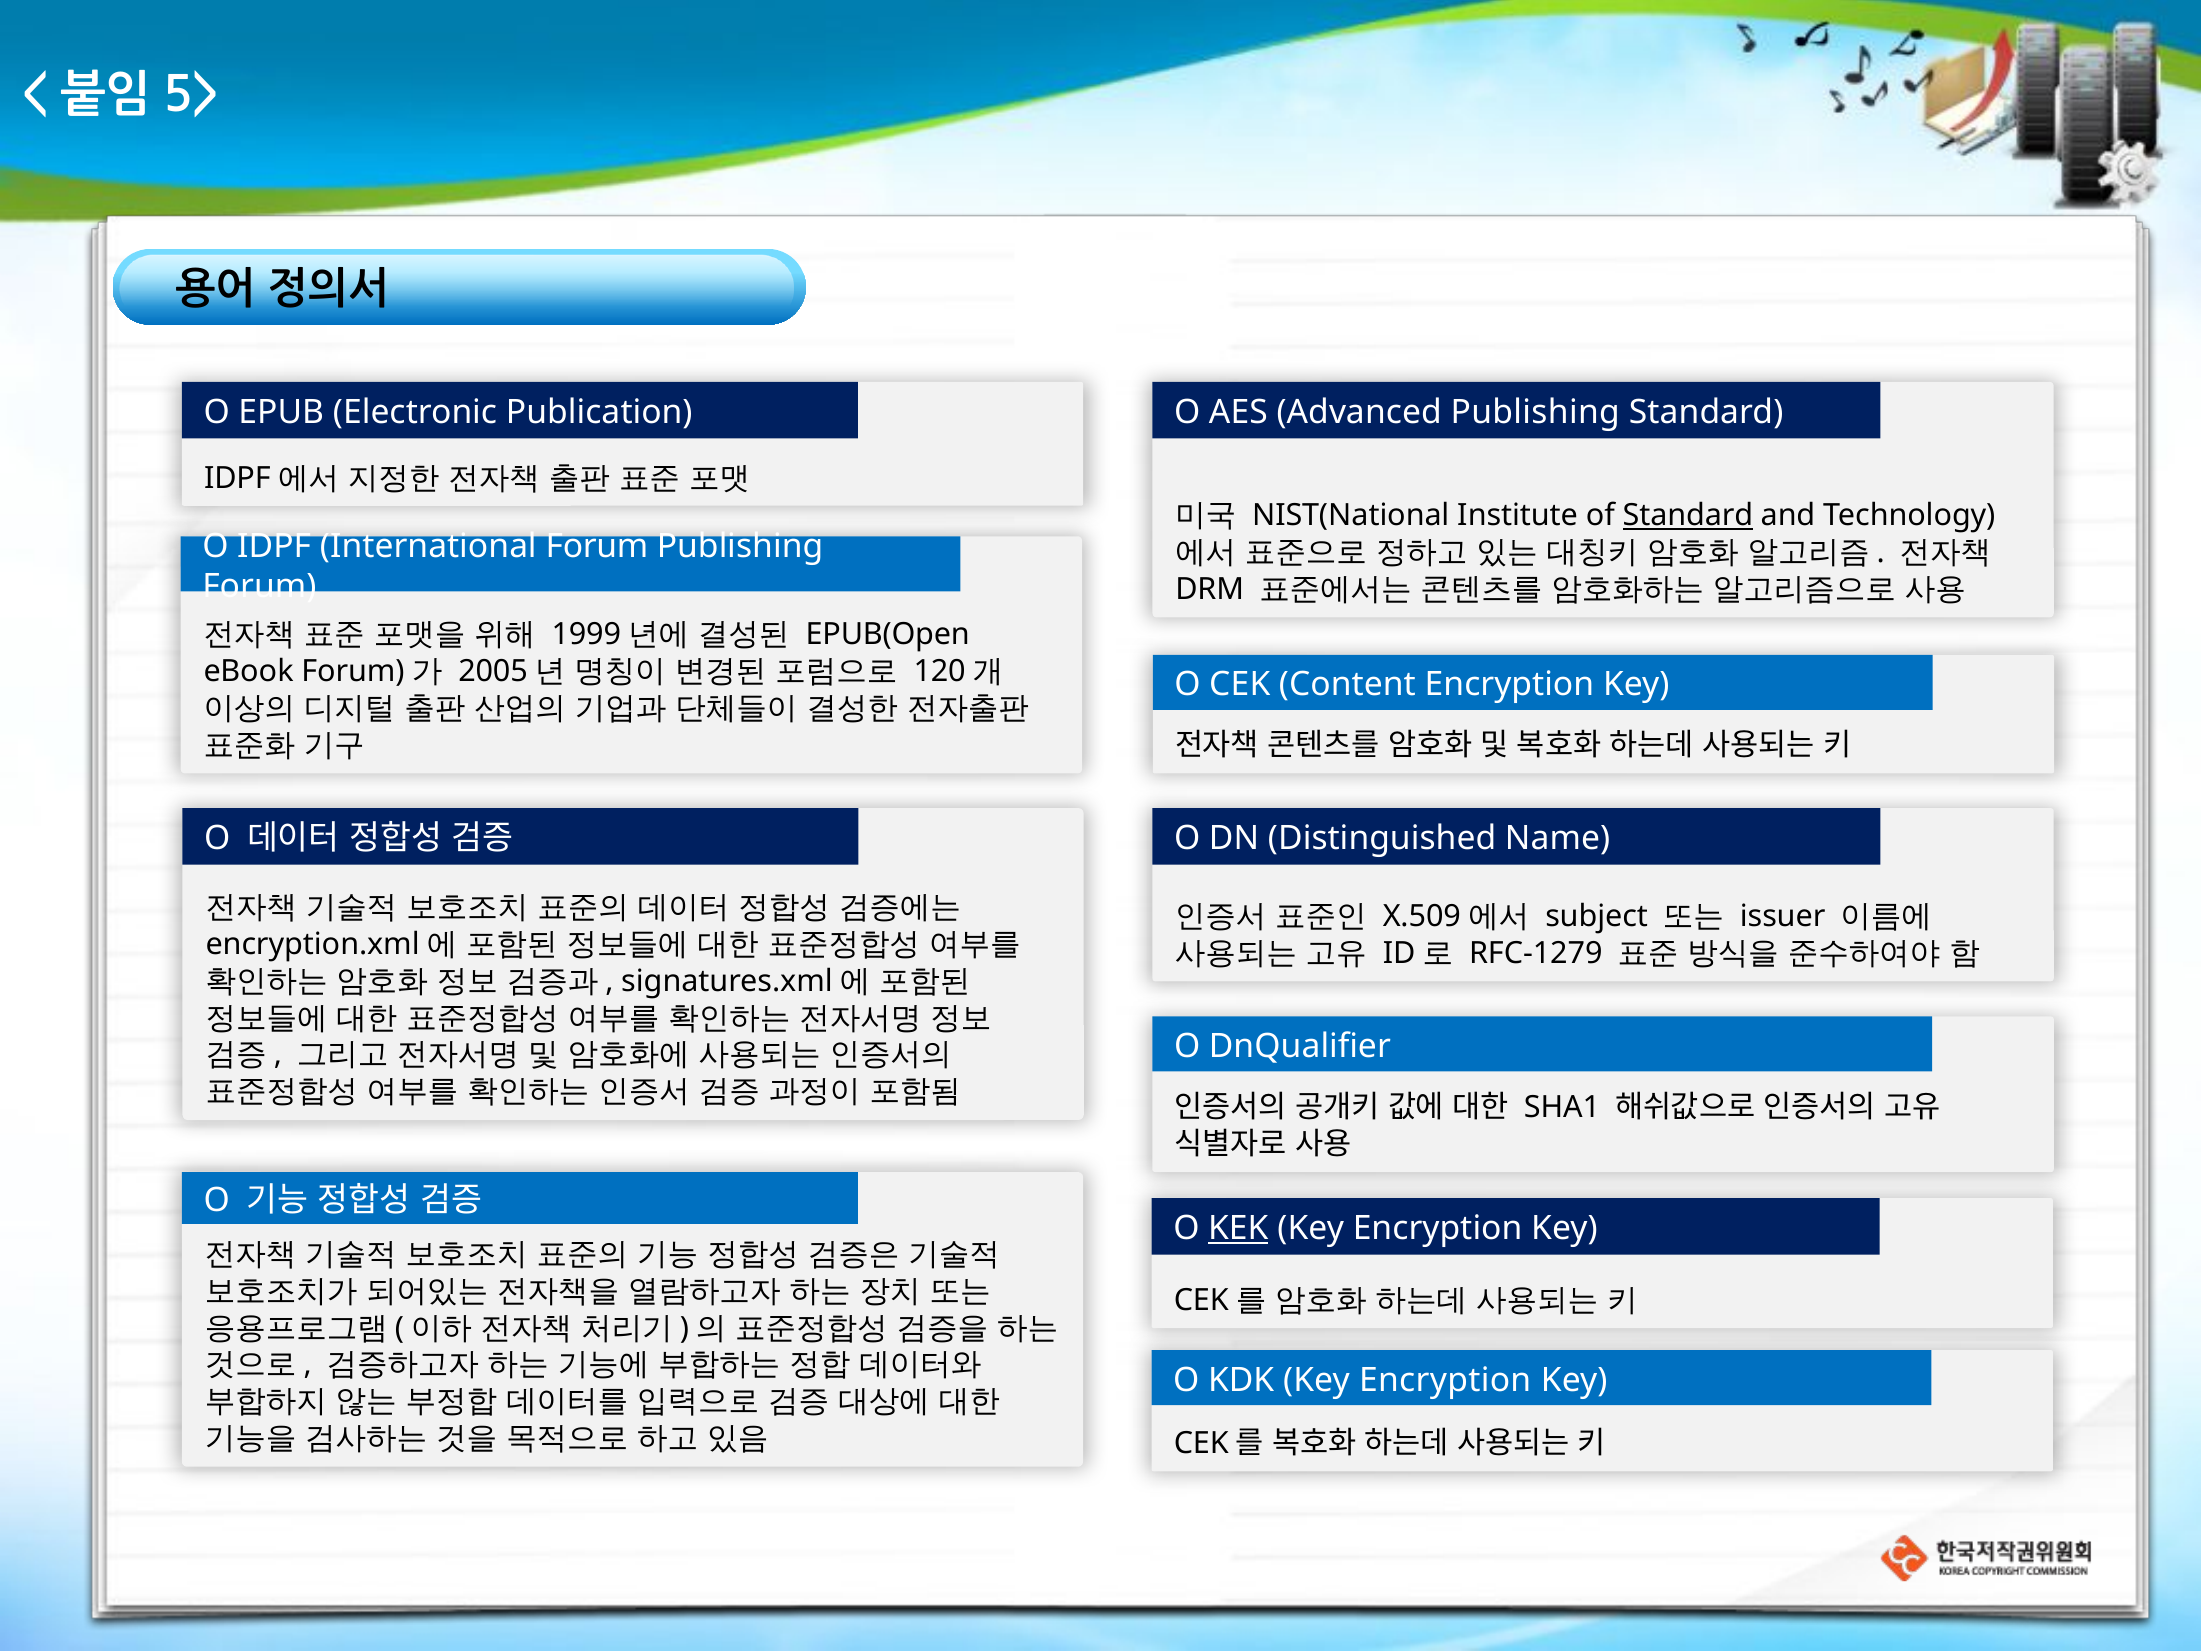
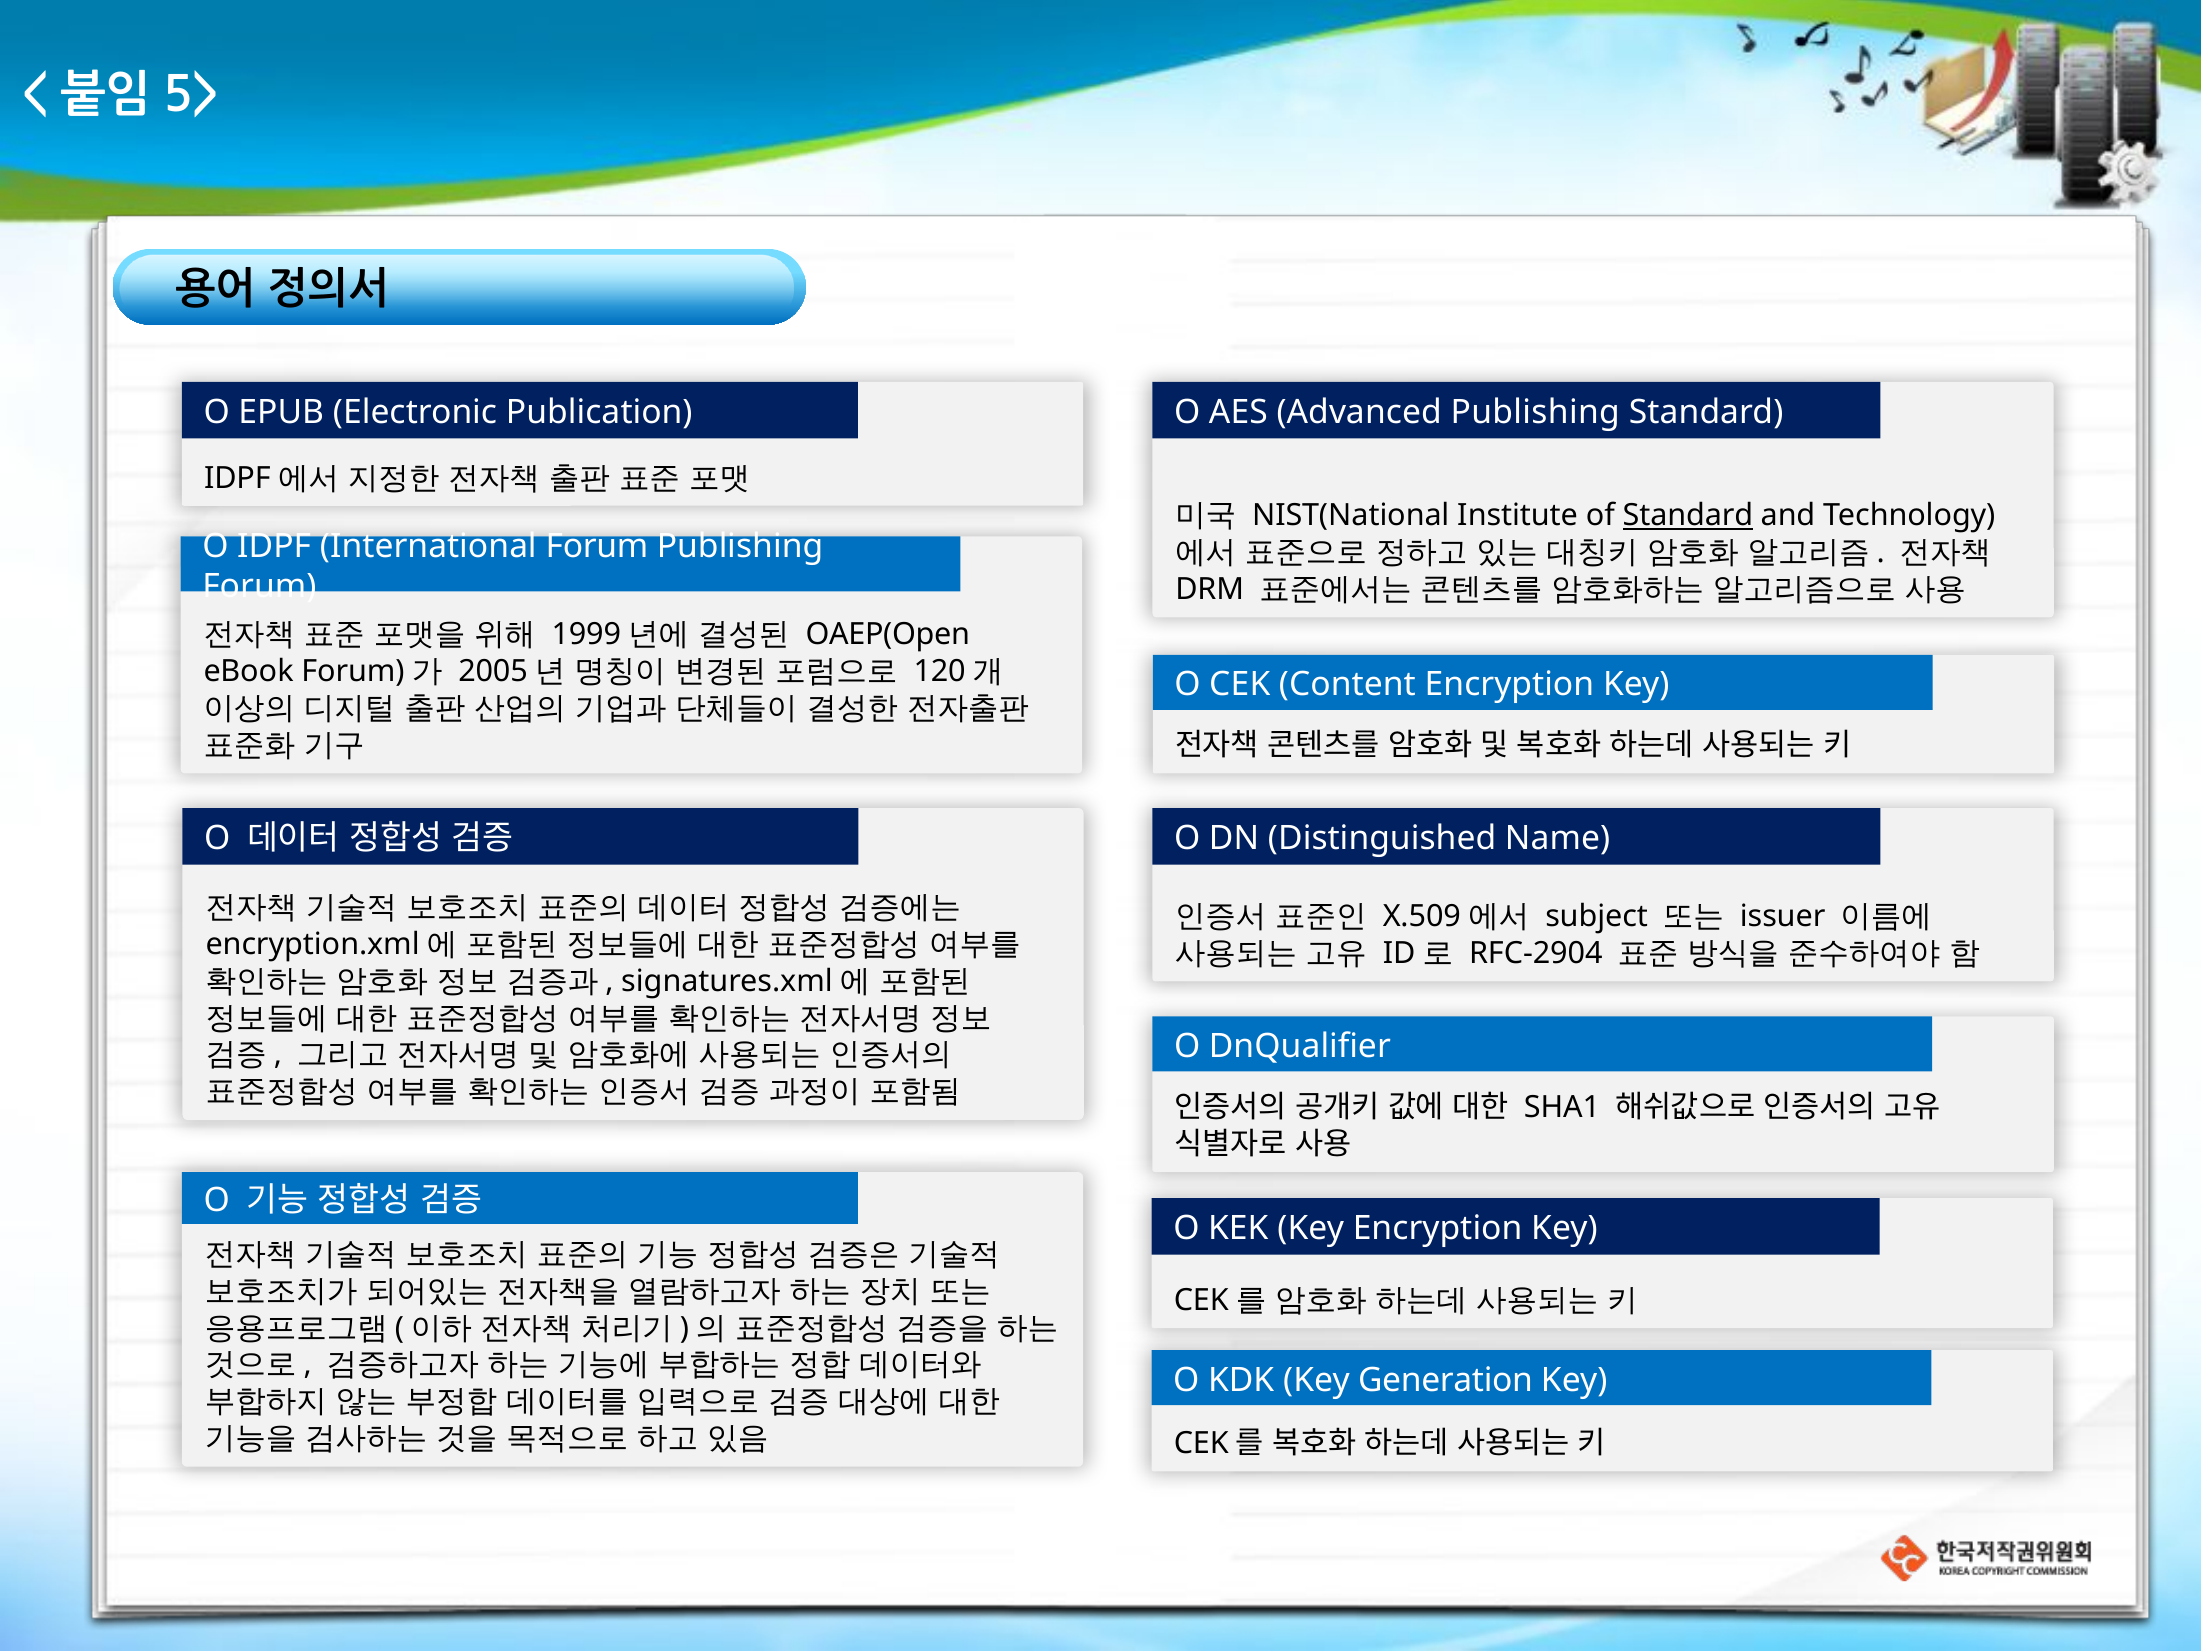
EPUB(Open: EPUB(Open -> OAEP(Open (888, 635)
RFC-1279: RFC-1279 -> RFC-2904 (1536, 953)
KEK underline: present -> none (1238, 1228)
KDK Key Encryption: Encryption -> Generation (1445, 1380)
